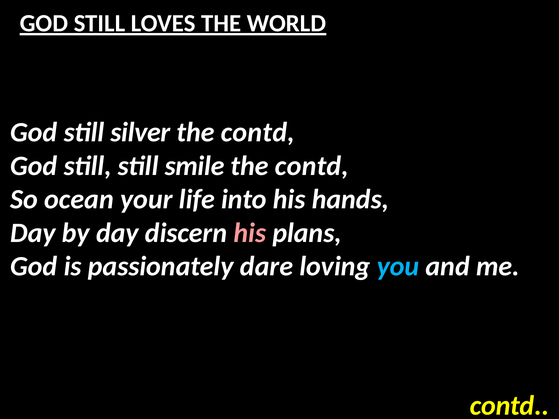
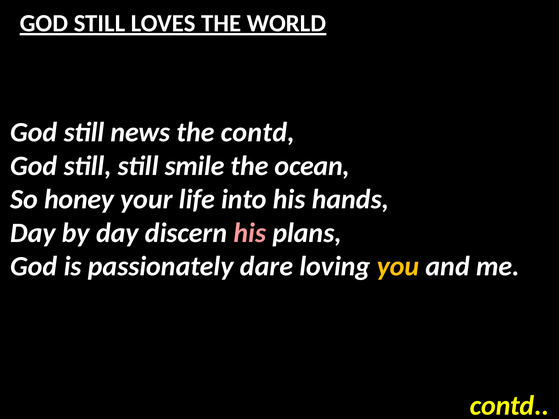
silver: silver -> news (140, 132)
contd: contd -> ocean (312, 166)
ocean: ocean -> honey (79, 200)
you colour: light blue -> yellow (398, 267)
